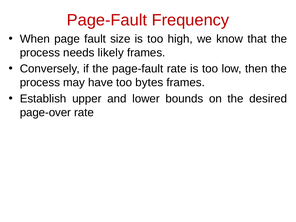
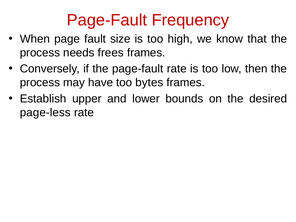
likely: likely -> frees (111, 53)
page-over: page-over -> page-less (45, 112)
